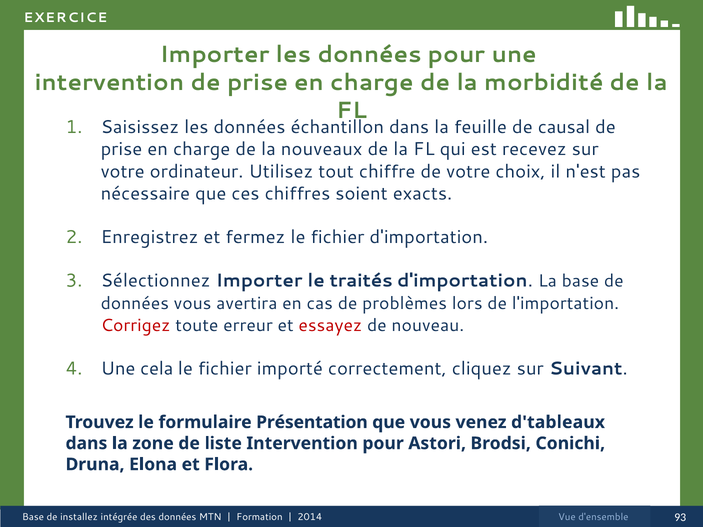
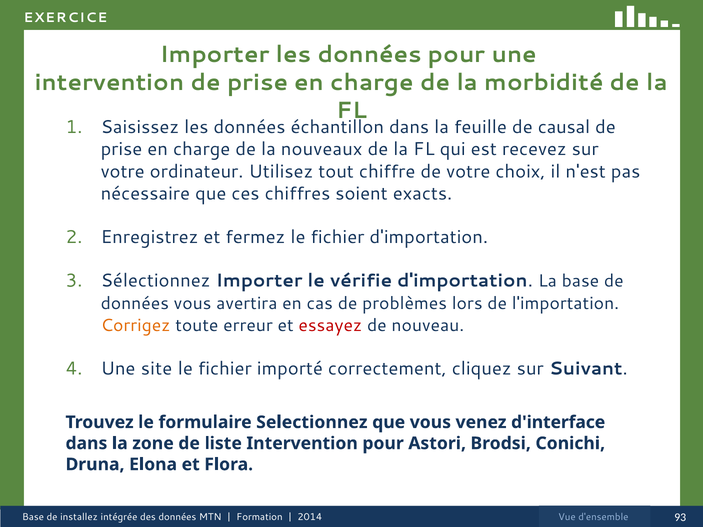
traités: traités -> vérifie (361, 281)
Corrigez colour: red -> orange (136, 326)
cela: cela -> site (157, 369)
Présentation: Présentation -> Selectionnez (312, 422)
d'tableaux: d'tableaux -> d'interface (558, 422)
